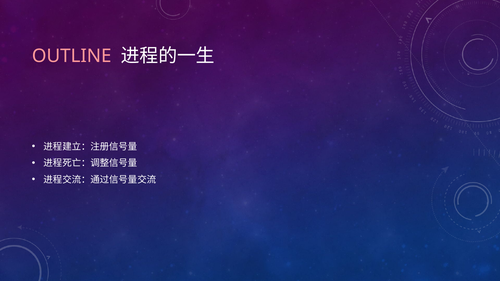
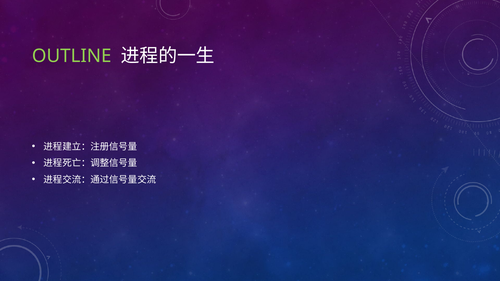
OUTLINE colour: pink -> light green (72, 56)
